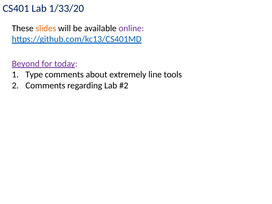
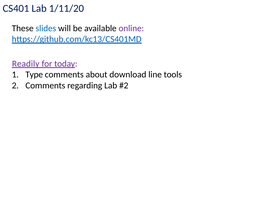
1/33/20: 1/33/20 -> 1/11/20 (66, 8)
slides colour: orange -> blue (46, 28)
Beyond: Beyond -> Readily (26, 64)
extremely: extremely -> download (128, 75)
